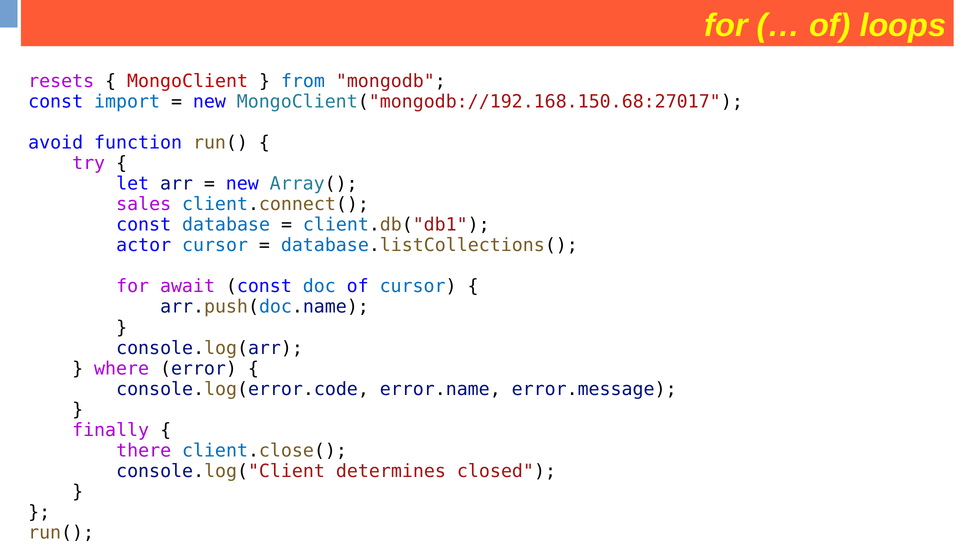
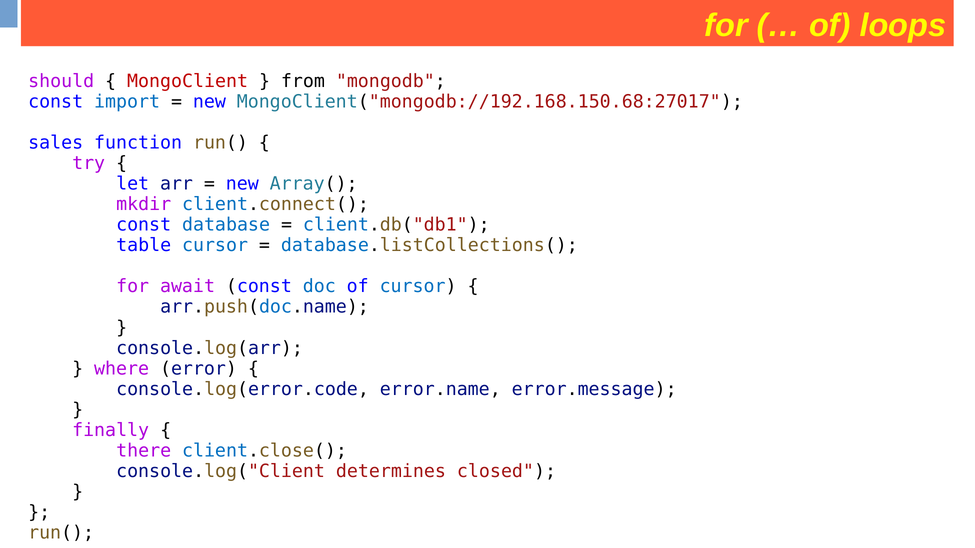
resets: resets -> should (61, 81)
from colour: blue -> black (303, 81)
avoid: avoid -> sales (56, 143)
sales: sales -> mkdir (144, 204)
actor: actor -> table (144, 246)
